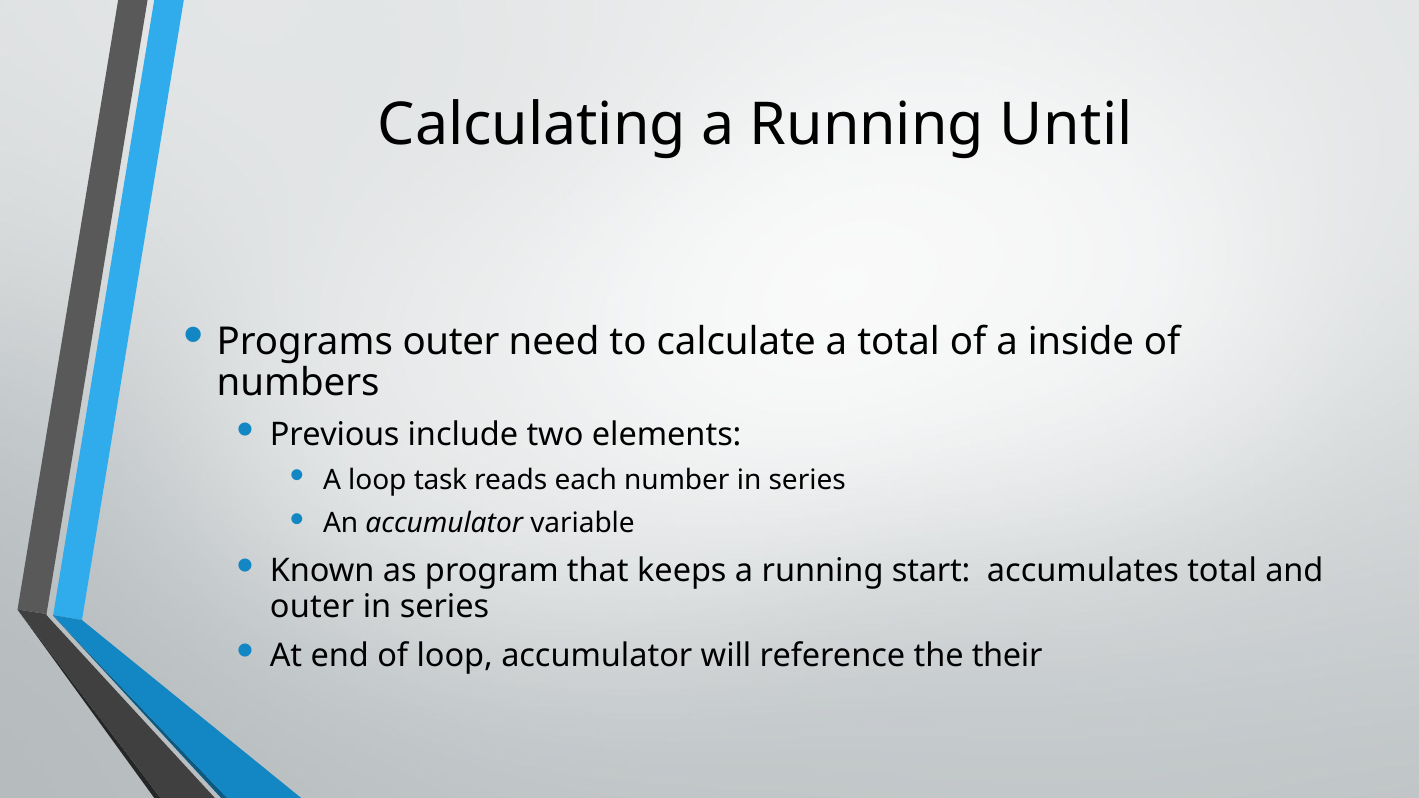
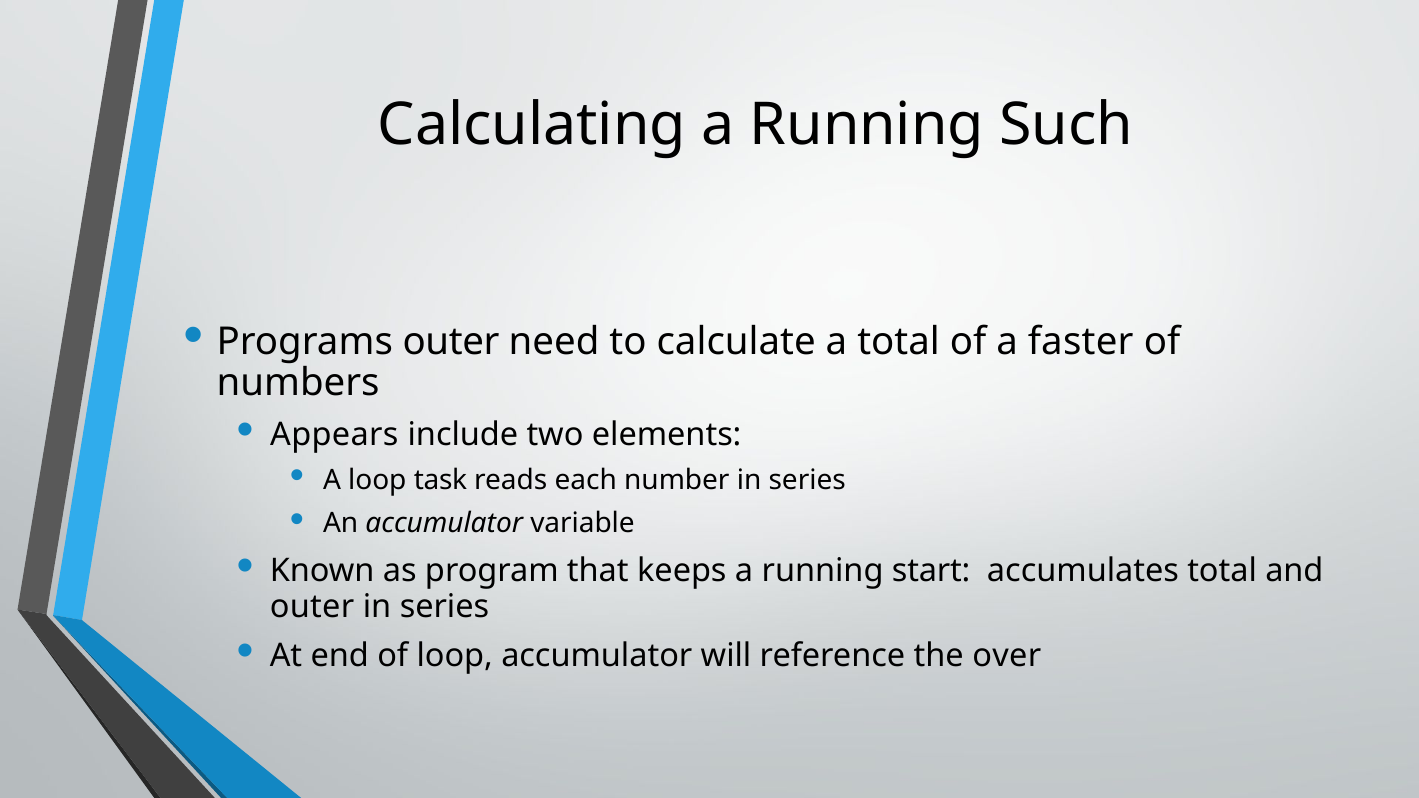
Until: Until -> Such (1066, 125)
inside: inside -> faster (1081, 341)
Previous: Previous -> Appears (334, 435)
their: their -> over (1007, 656)
